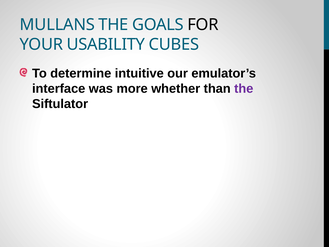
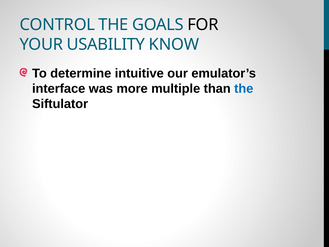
MULLANS: MULLANS -> CONTROL (57, 25)
CUBES: CUBES -> KNOW (174, 44)
whether: whether -> multiple (176, 89)
the colour: purple -> blue (244, 89)
